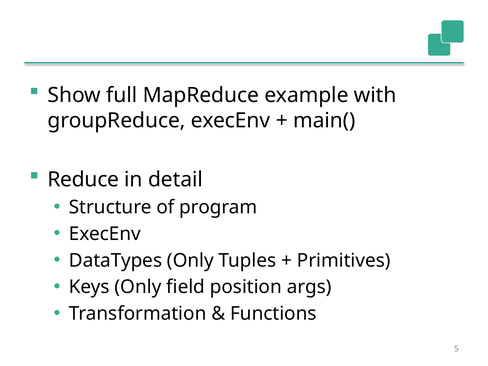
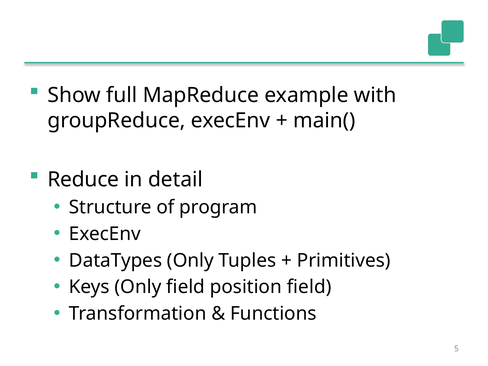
position args: args -> field (309, 287)
